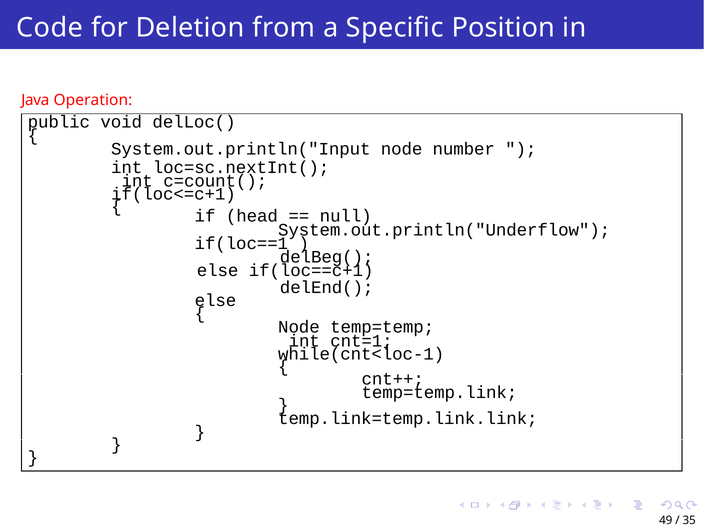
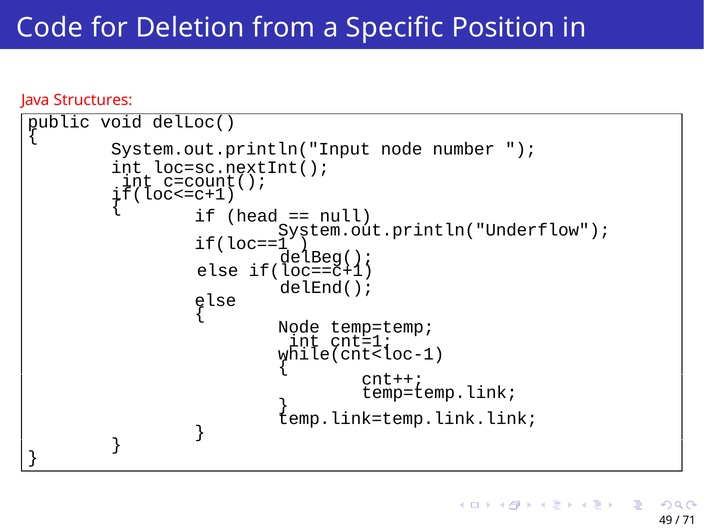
Operation: Operation -> Structures (93, 100)
35: 35 -> 71 (689, 520)
